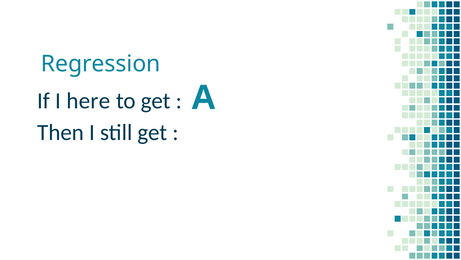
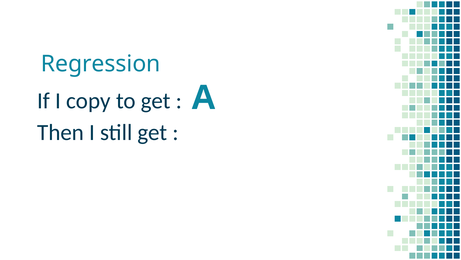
here: here -> copy (88, 101)
